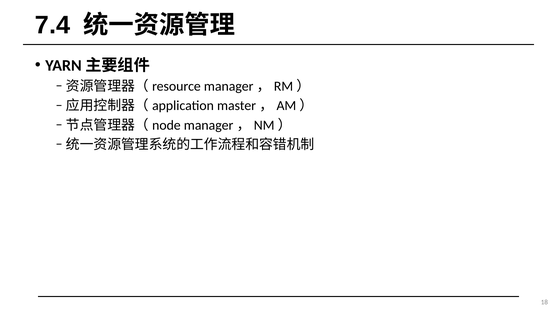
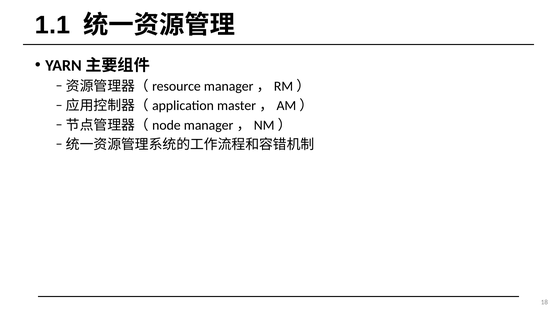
7.4: 7.4 -> 1.1 (53, 25)
